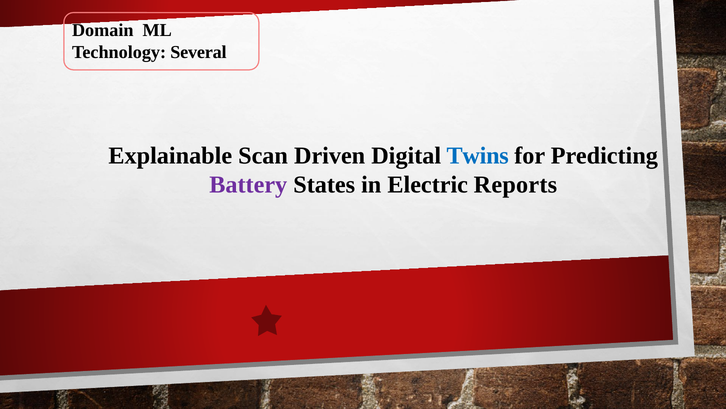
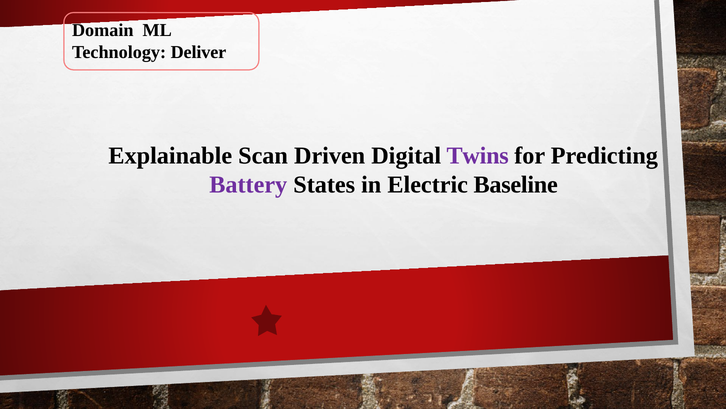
Several: Several -> Deliver (198, 52)
Twins colour: blue -> purple (478, 155)
Reports: Reports -> Baseline (516, 184)
